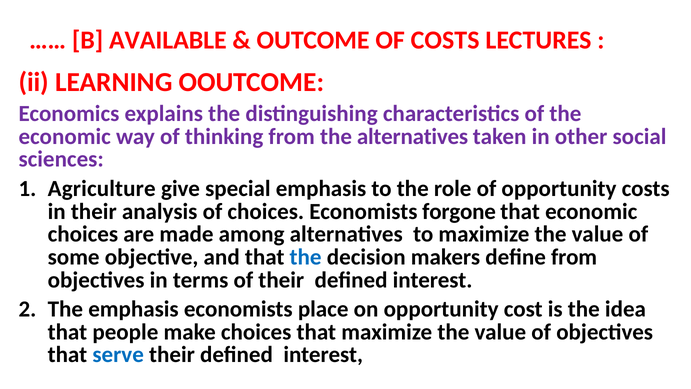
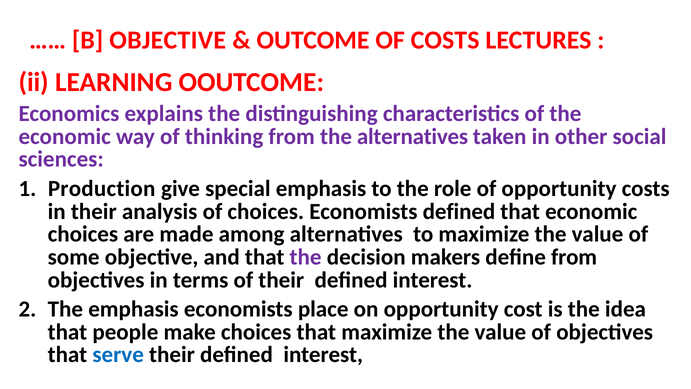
B AVAILABLE: AVAILABLE -> OBJECTIVE (168, 40)
Agriculture: Agriculture -> Production (102, 188)
Economists forgone: forgone -> defined (459, 211)
the colour: blue -> purple (306, 257)
